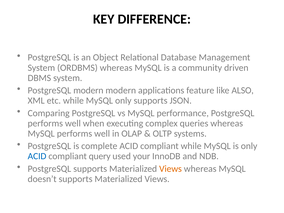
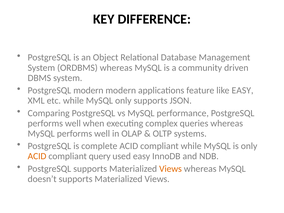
like ALSO: ALSO -> EASY (243, 90)
ACID colour: blue -> orange (37, 156)
used your: your -> easy (142, 156)
